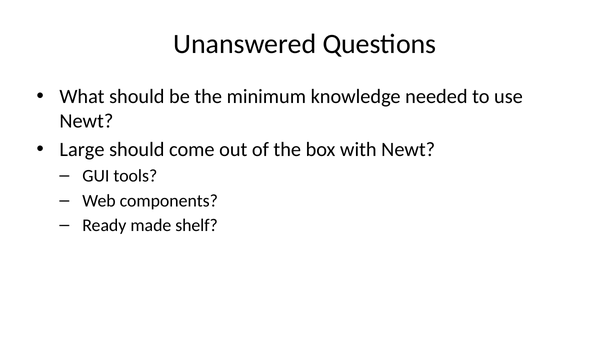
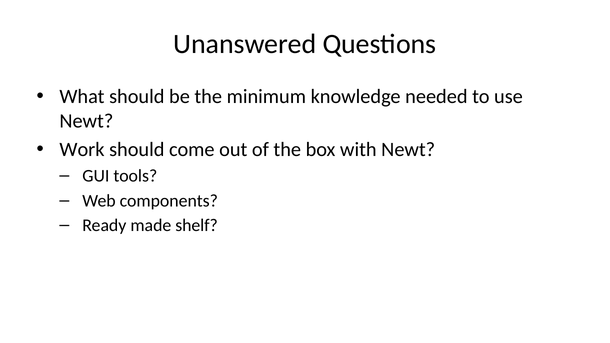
Large: Large -> Work (82, 150)
